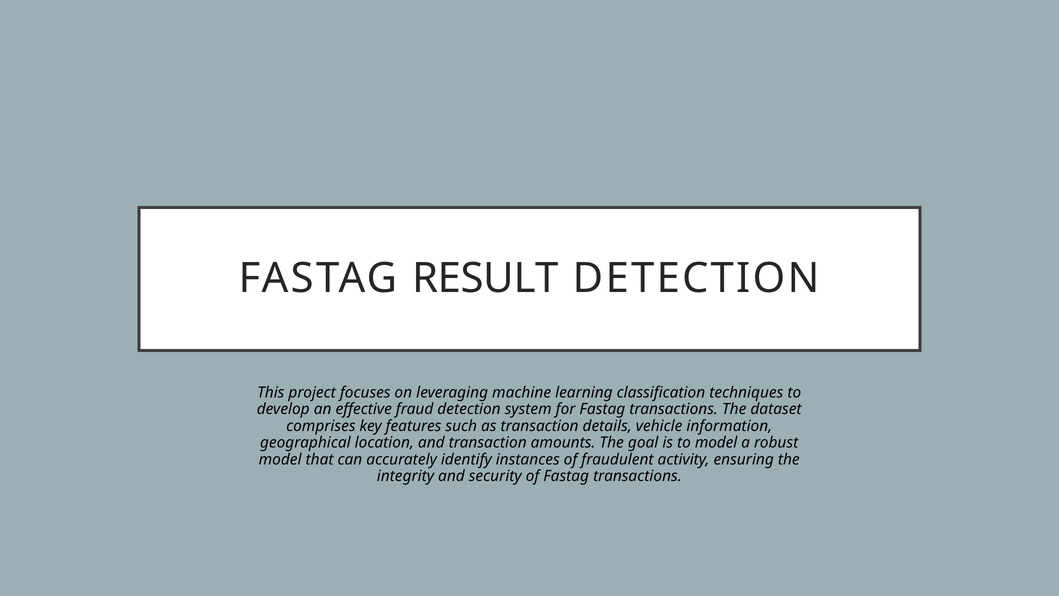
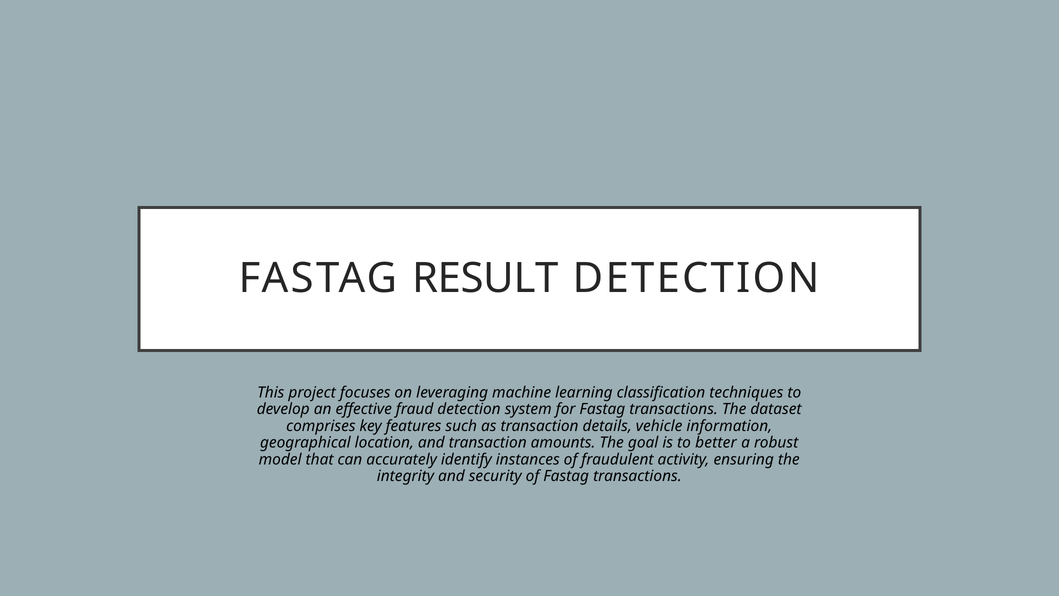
to model: model -> better (716, 442)
